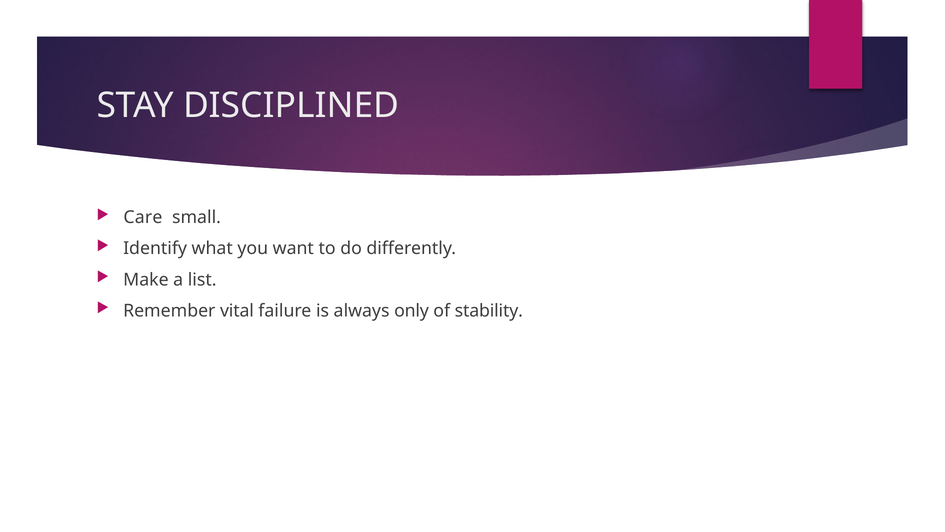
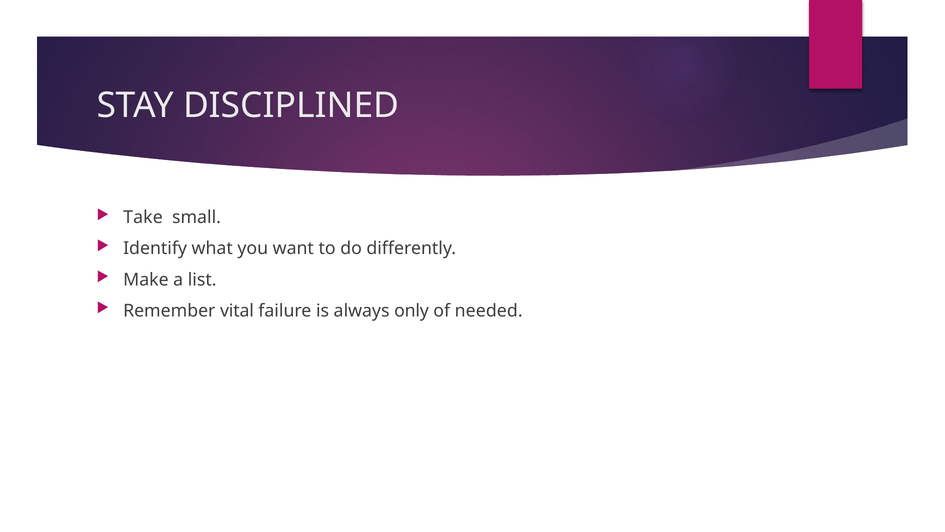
Care: Care -> Take (143, 217)
stability: stability -> needed (489, 311)
